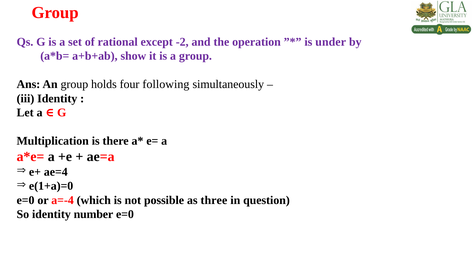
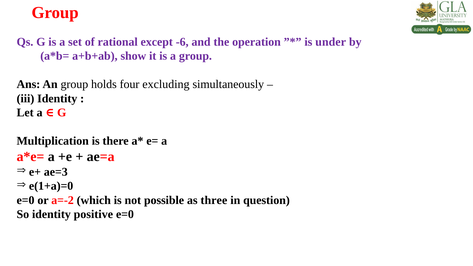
-2: -2 -> -6 (182, 42)
following: following -> excluding (166, 84)
ae=4: ae=4 -> ae=3 (56, 172)
a=-4: a=-4 -> a=-2 (63, 200)
number: number -> positive (93, 214)
